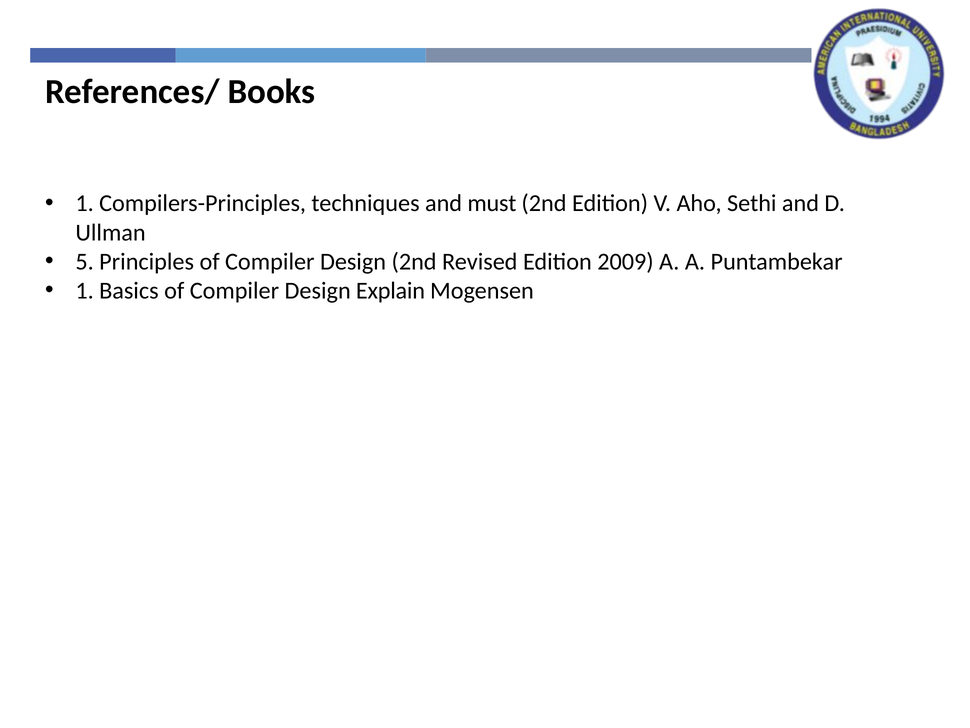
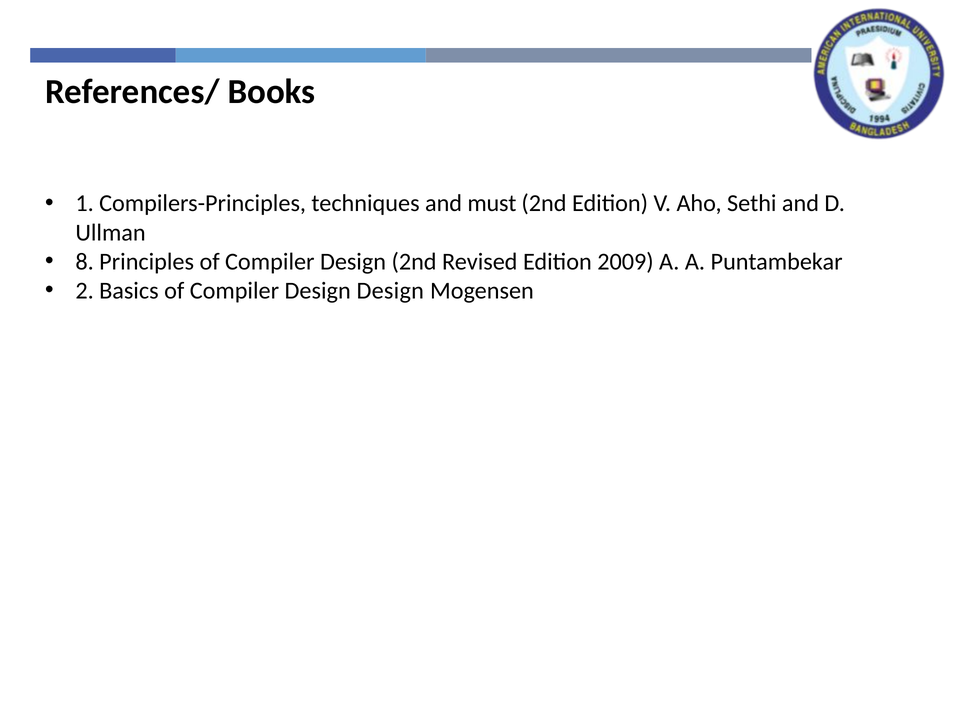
5: 5 -> 8 (85, 261)
1: 1 -> 2 (85, 291)
Design Explain: Explain -> Design (390, 291)
